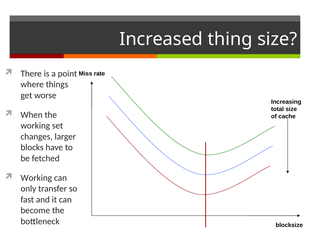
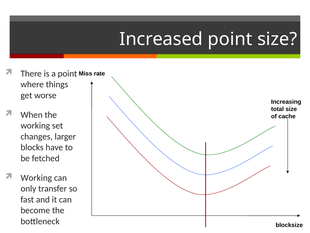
Increased thing: thing -> point (230, 39)
